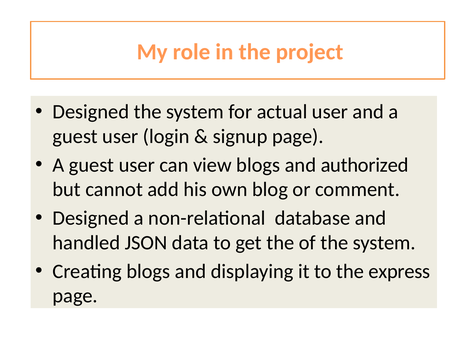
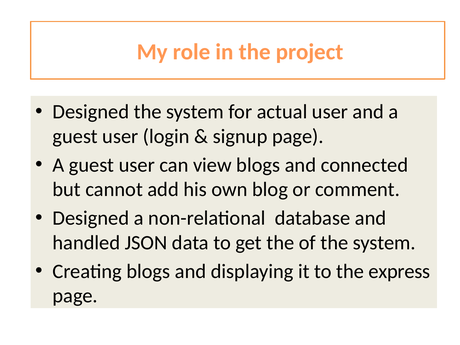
authorized: authorized -> connected (364, 165)
